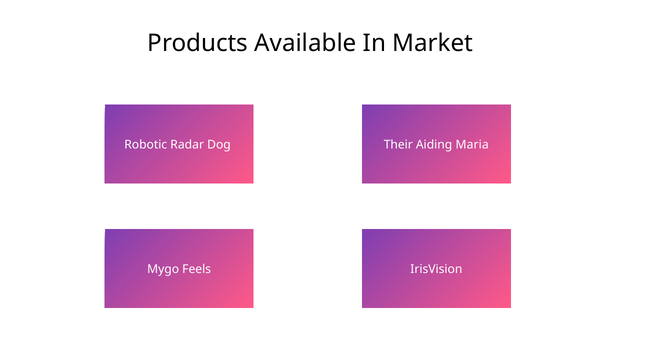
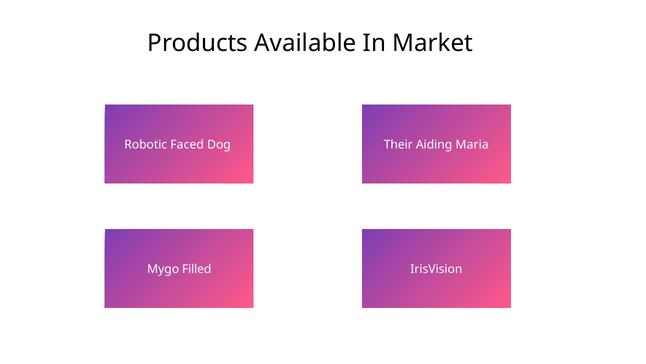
Radar: Radar -> Faced (187, 144)
Feels: Feels -> Filled (197, 269)
